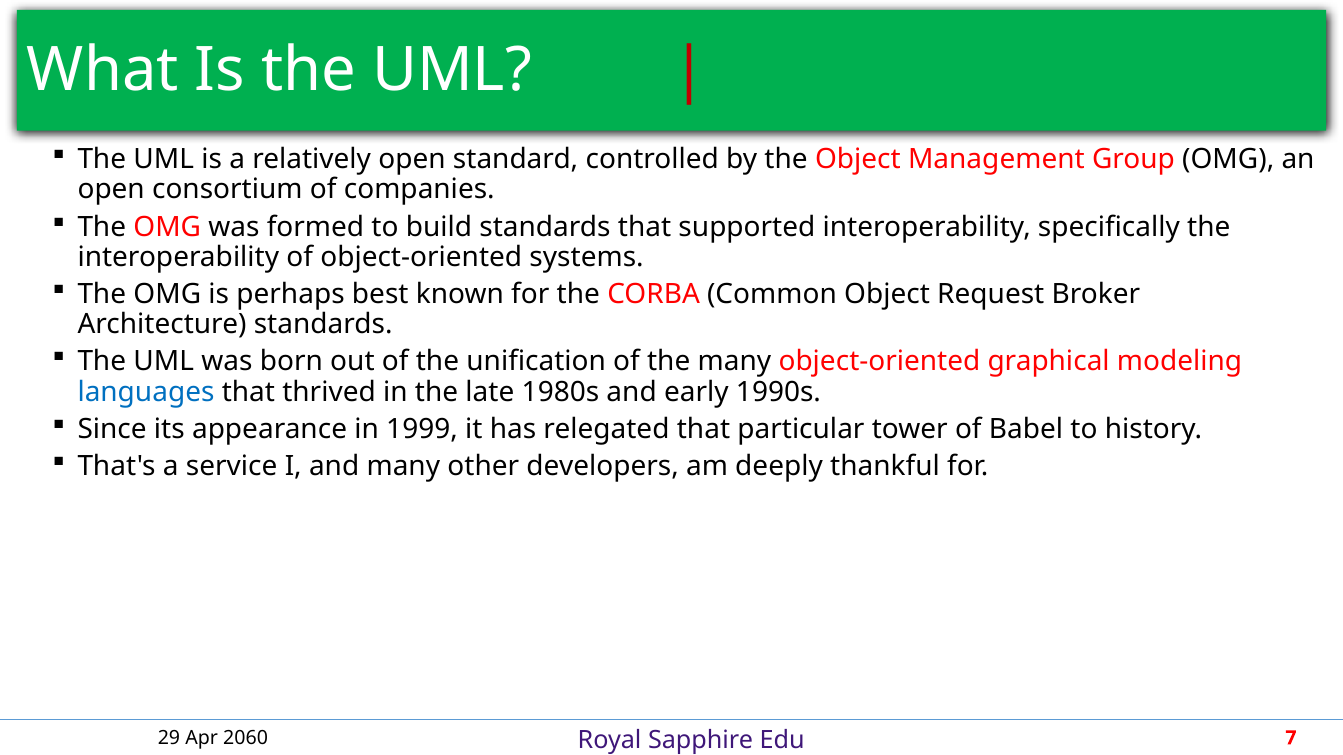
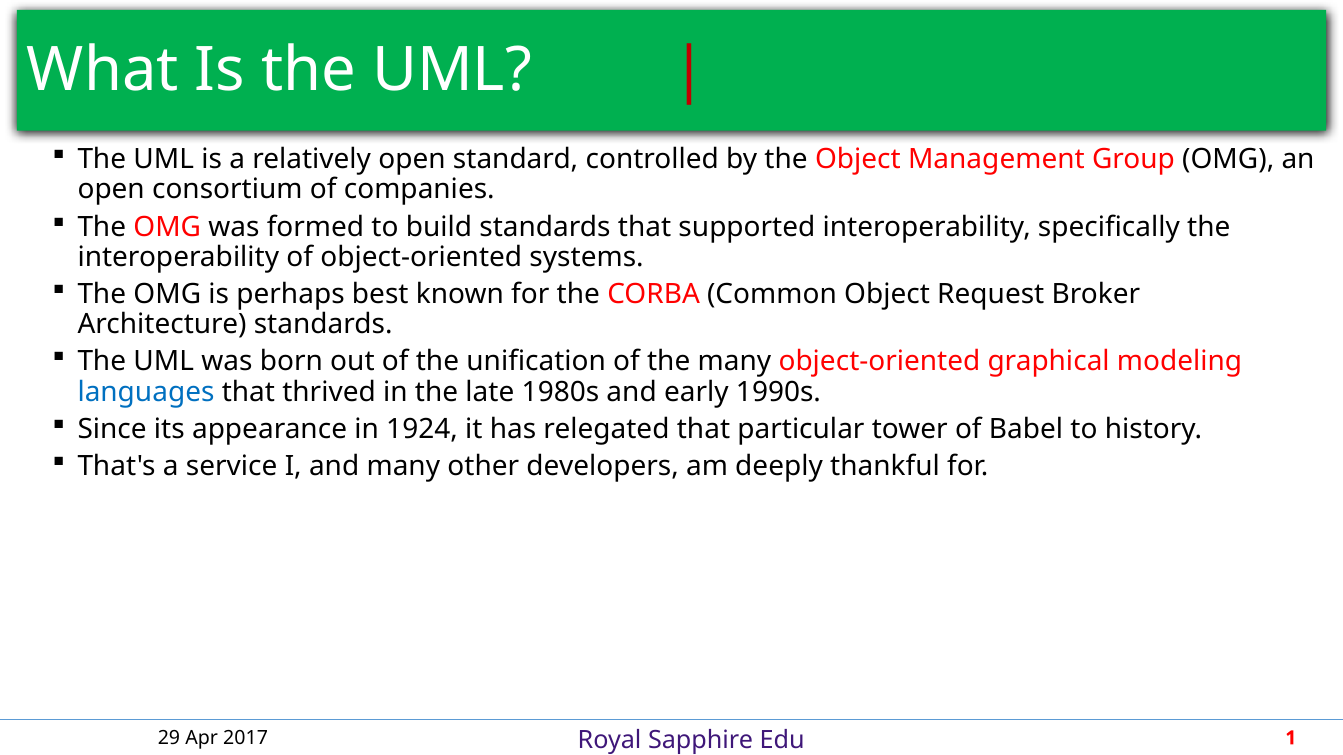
1999: 1999 -> 1924 (422, 429)
2060: 2060 -> 2017 (246, 738)
7: 7 -> 1 (1291, 738)
